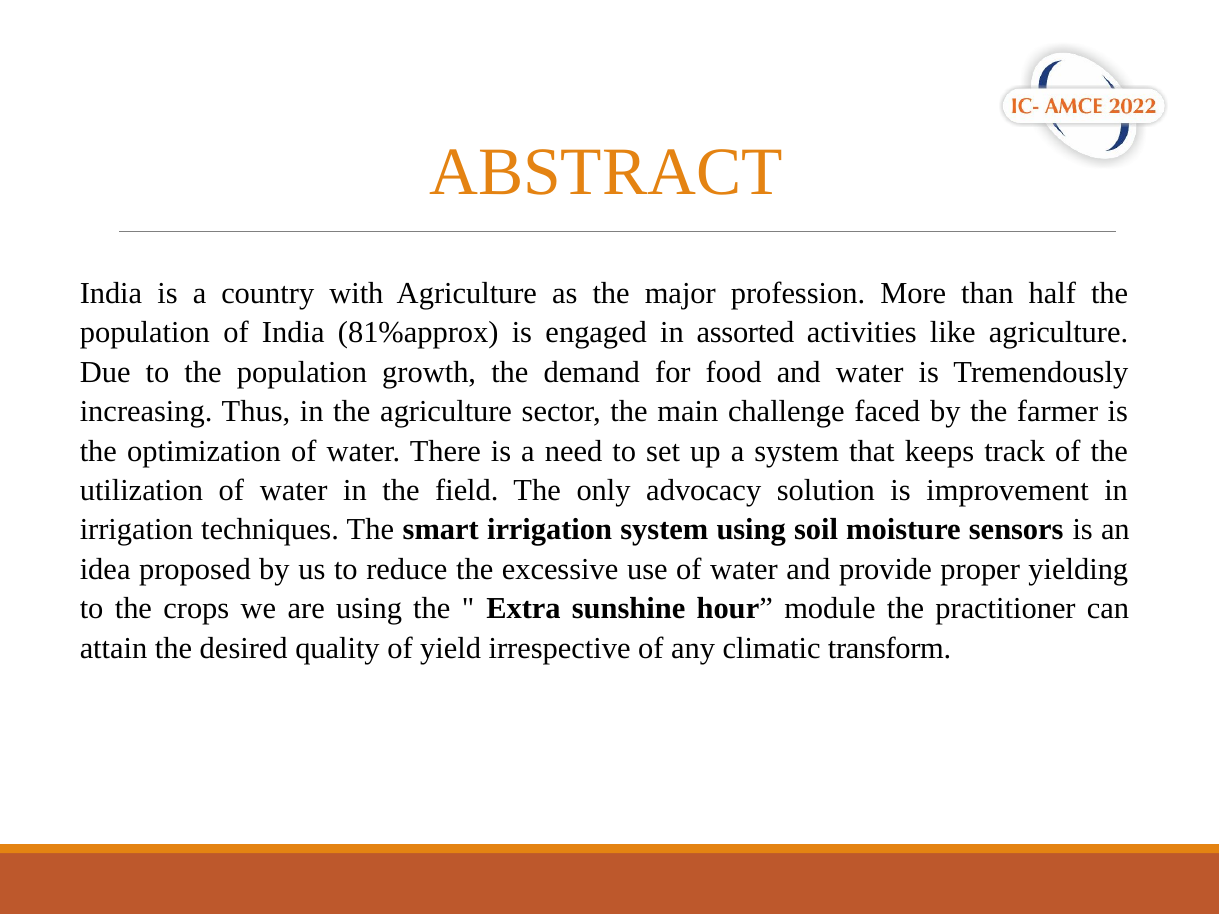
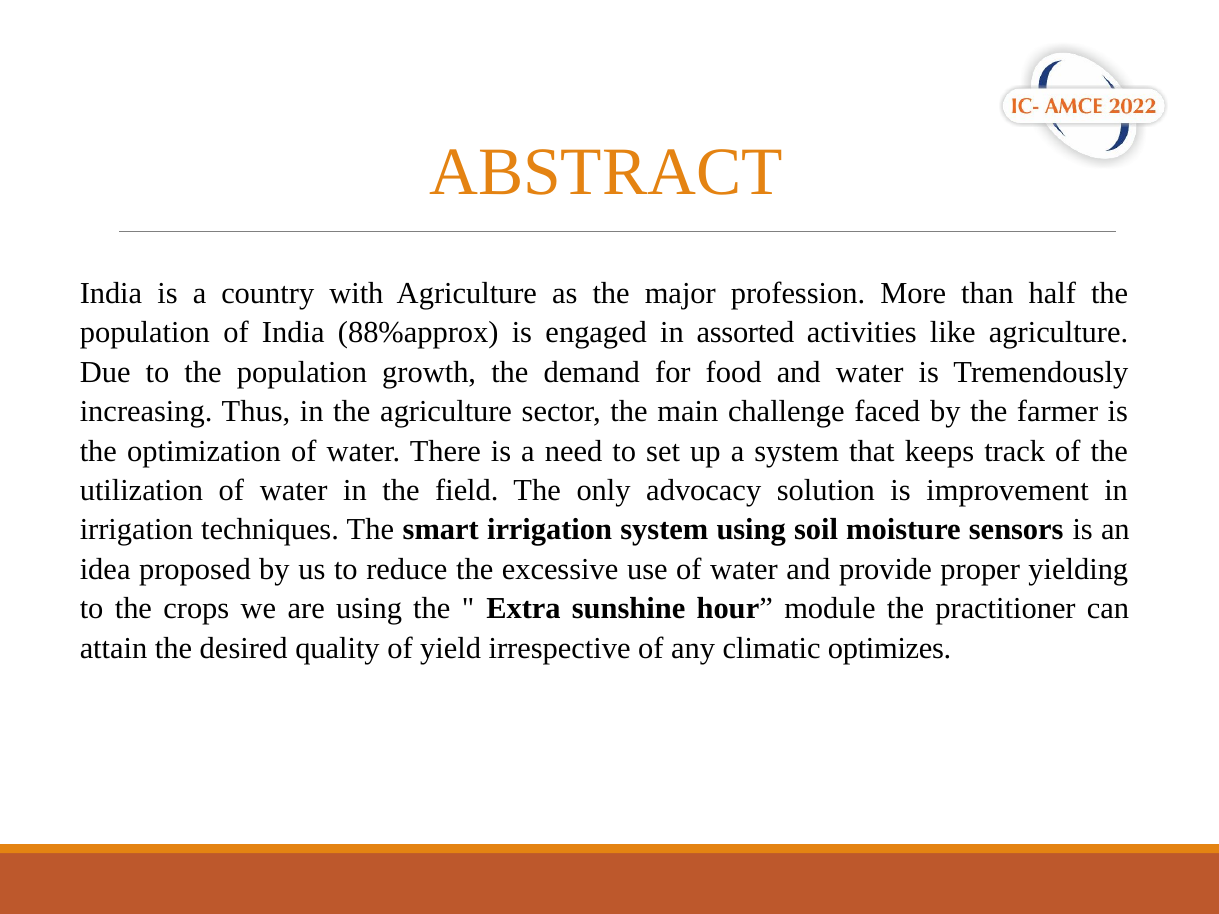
81%approx: 81%approx -> 88%approx (418, 333)
transform: transform -> optimizes (890, 648)
